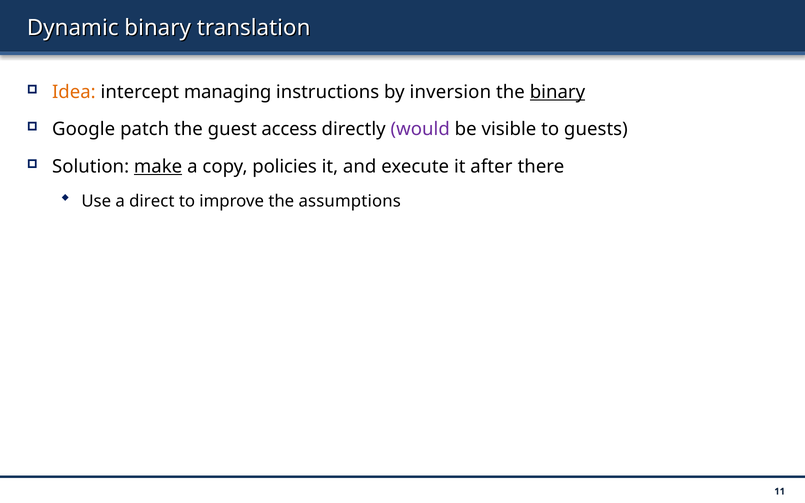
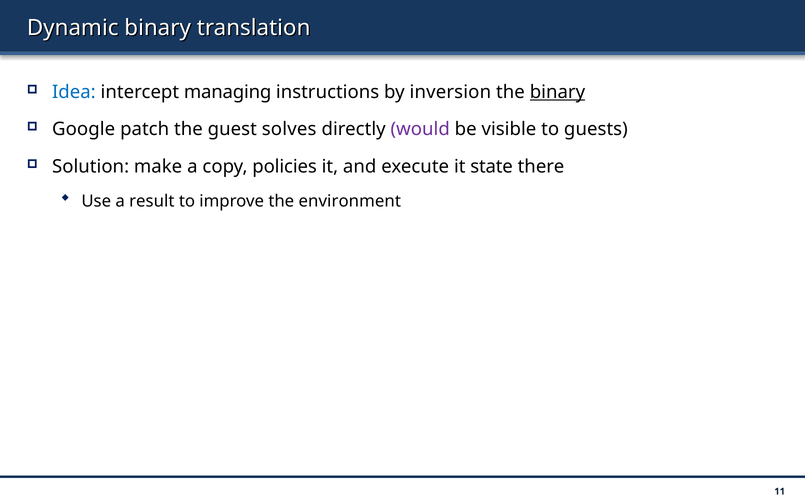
Idea colour: orange -> blue (74, 92)
access: access -> solves (289, 129)
make underline: present -> none (158, 167)
after: after -> state (492, 167)
direct: direct -> result (152, 201)
assumptions: assumptions -> environment (350, 201)
